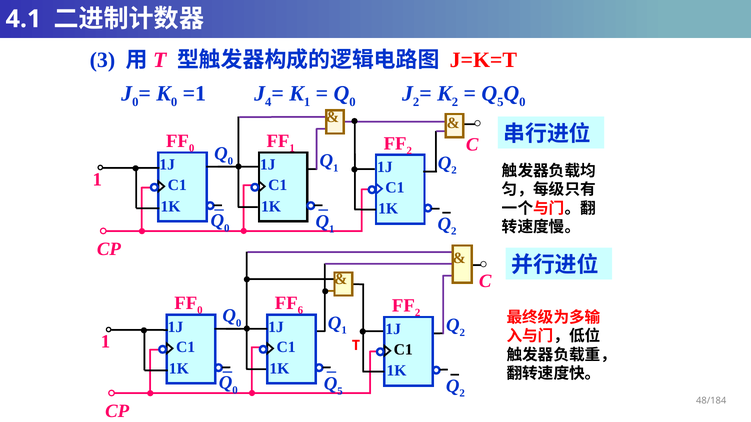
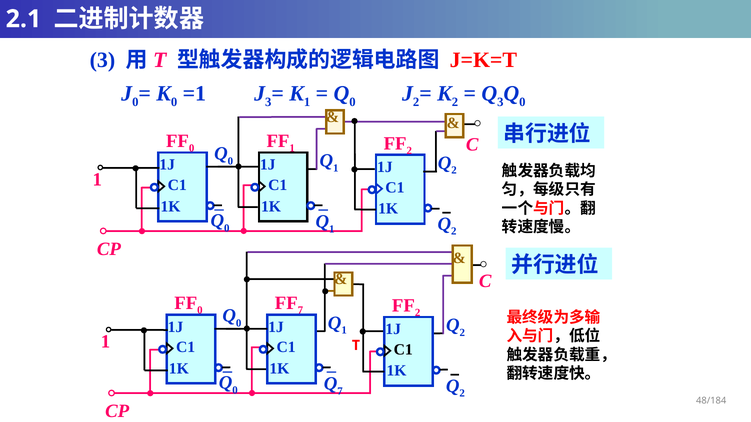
4.1: 4.1 -> 2.1 (23, 19)
4: 4 -> 3 (268, 102)
5: 5 -> 3 (500, 102)
6: 6 -> 7 (300, 311)
5: 5 -> 7 (340, 391)
